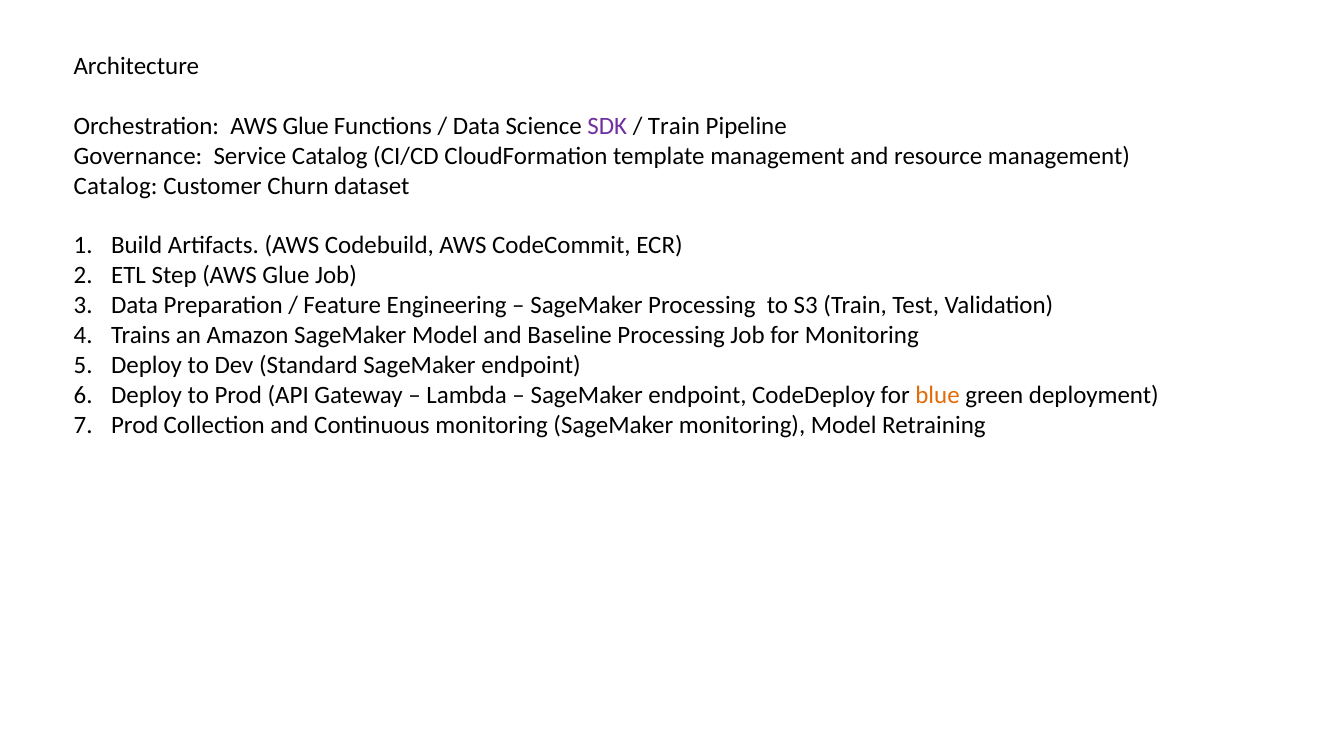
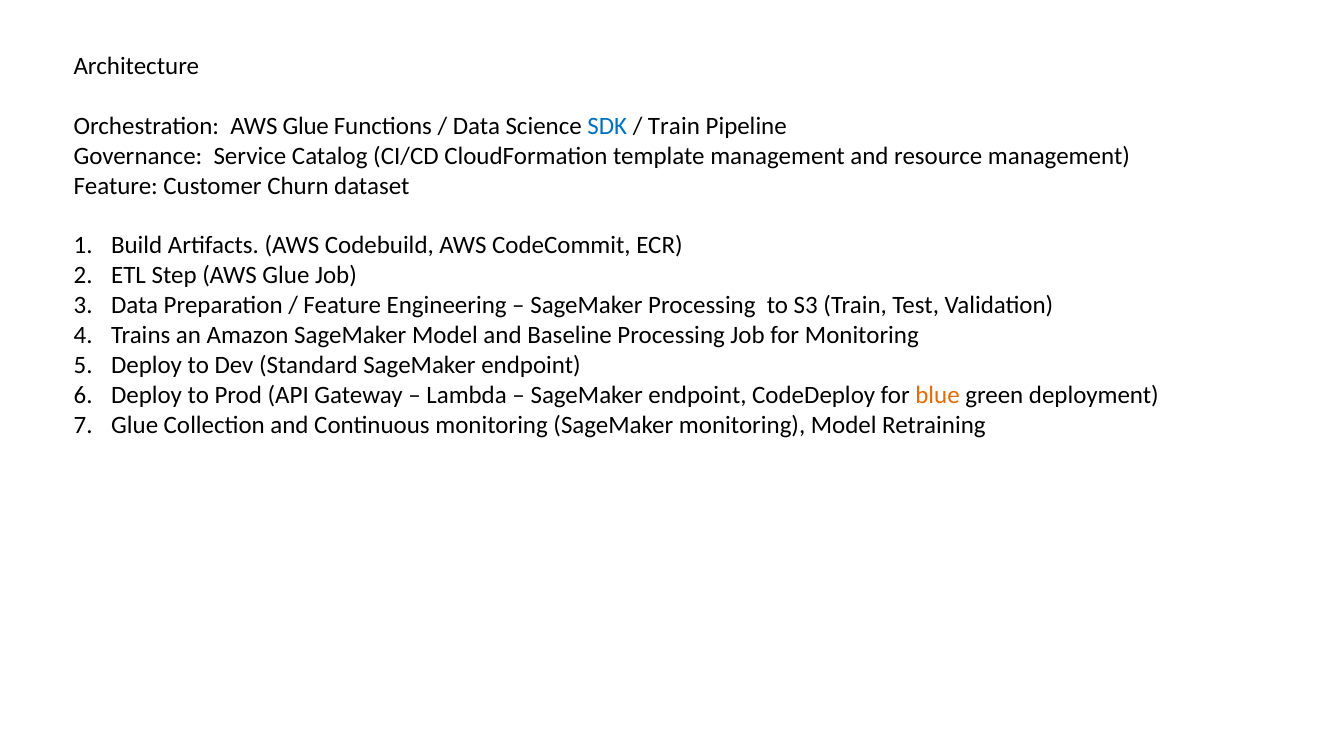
SDK colour: purple -> blue (607, 126)
Catalog: Catalog -> Feature (116, 186)
Prod: Prod -> Glue (135, 426)
